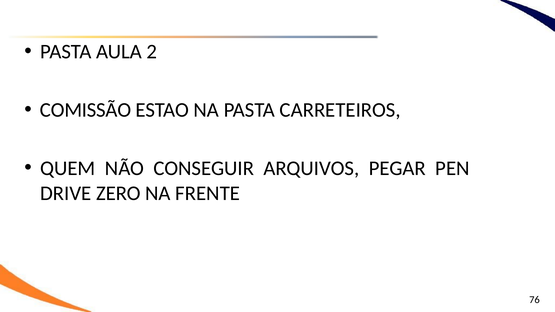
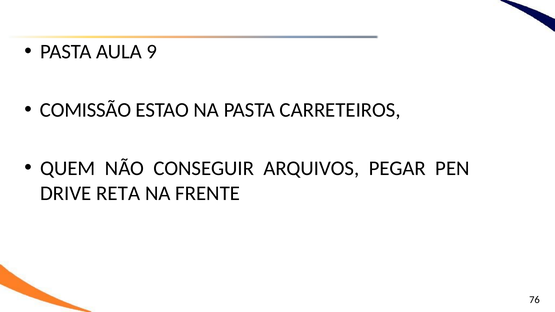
2: 2 -> 9 (152, 52)
ZERO: ZERO -> RETA (118, 193)
